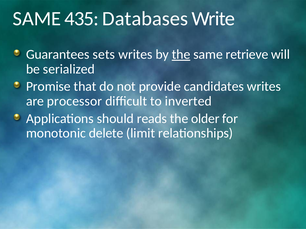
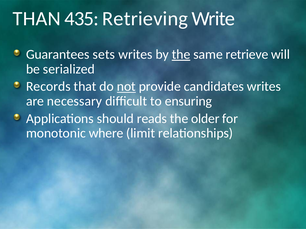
SAME: SAME -> THAN (37, 19)
Databases: Databases -> Retrieving (145, 19)
Promise: Promise -> Records (48, 87)
not underline: none -> present (126, 87)
processor: processor -> necessary (75, 101)
inverted: inverted -> ensuring (188, 101)
delete: delete -> where (106, 133)
